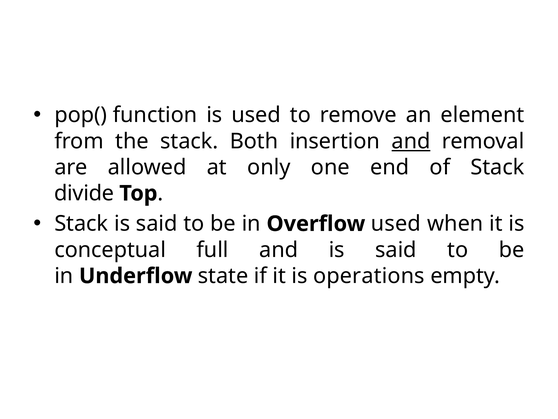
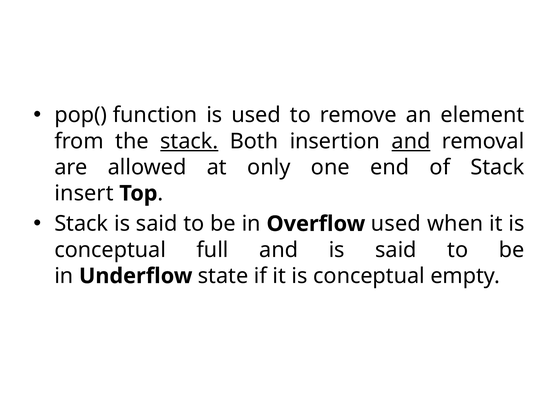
stack underline: none -> present (189, 141)
divide: divide -> insert (84, 193)
if it is operations: operations -> conceptual (369, 276)
